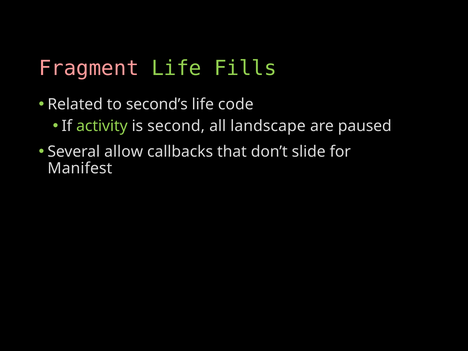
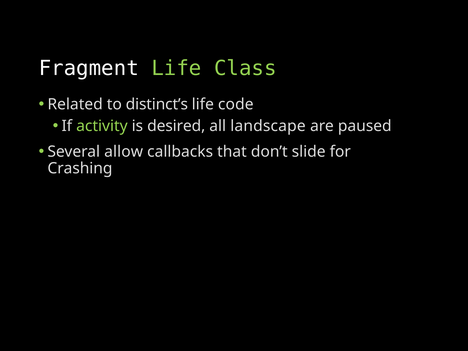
Fragment colour: pink -> white (89, 68)
Fills: Fills -> Class (245, 68)
second’s: second’s -> distinct’s (157, 104)
second: second -> desired (176, 126)
Manifest: Manifest -> Crashing (80, 168)
